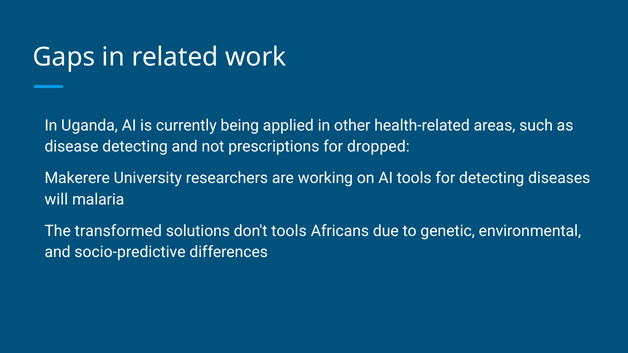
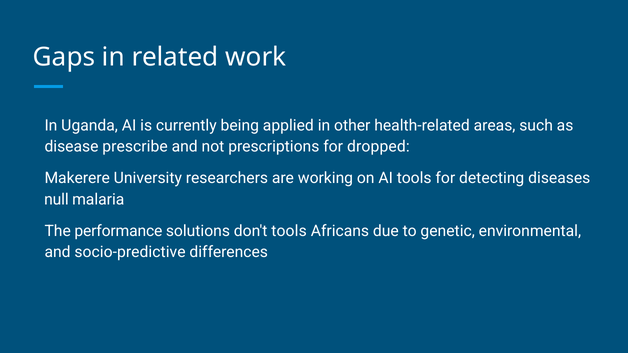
disease detecting: detecting -> prescribe (135, 147)
will: will -> null (56, 199)
transformed: transformed -> performance (118, 231)
